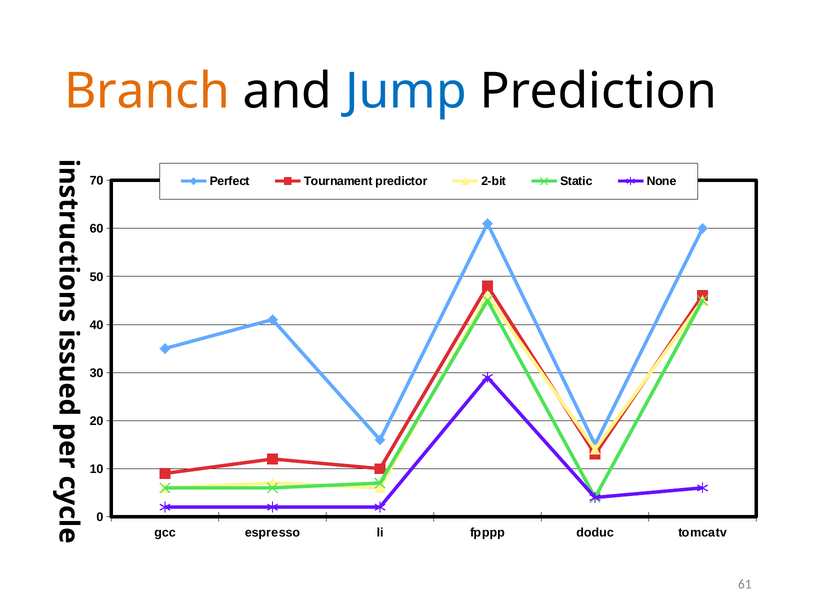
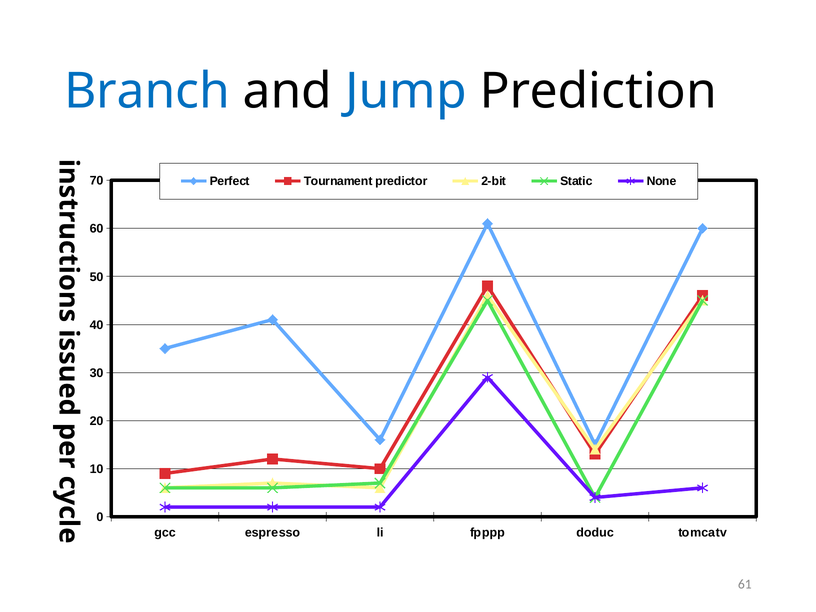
Branch colour: orange -> blue (147, 91)
